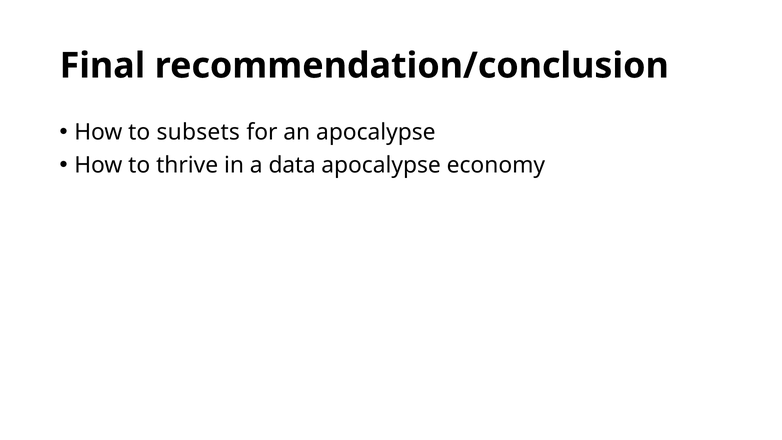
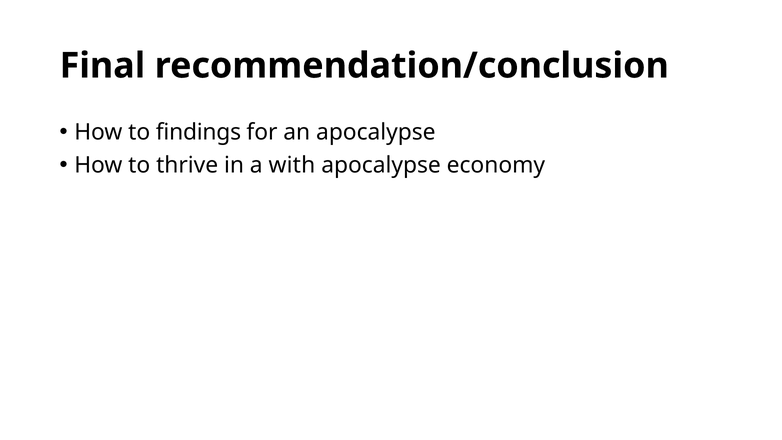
subsets: subsets -> findings (198, 132)
data: data -> with (292, 165)
